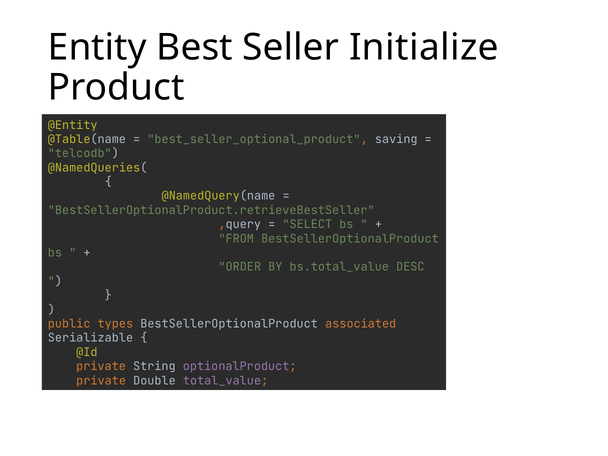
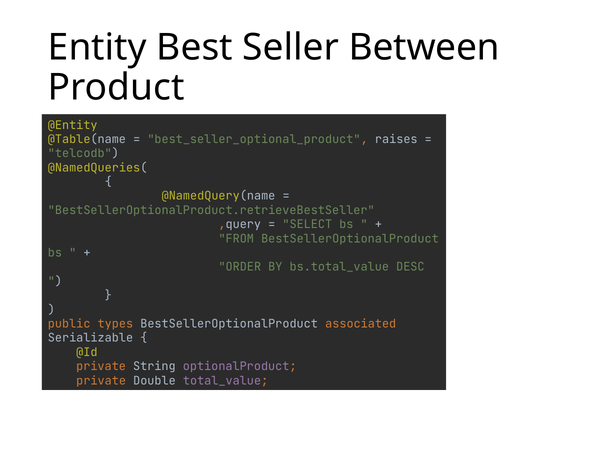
Initialize: Initialize -> Between (424, 47)
saving: saving -> raises (396, 139)
